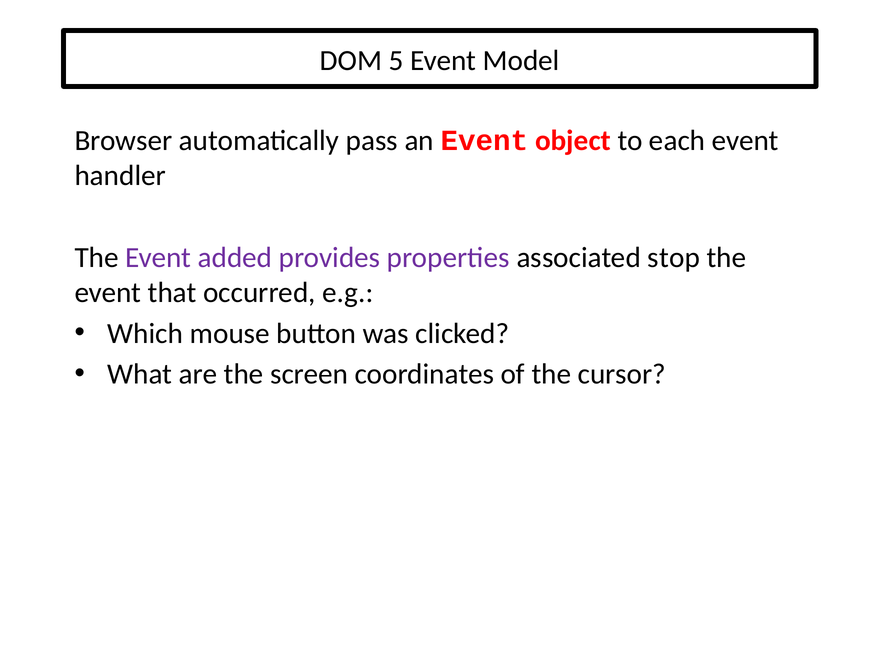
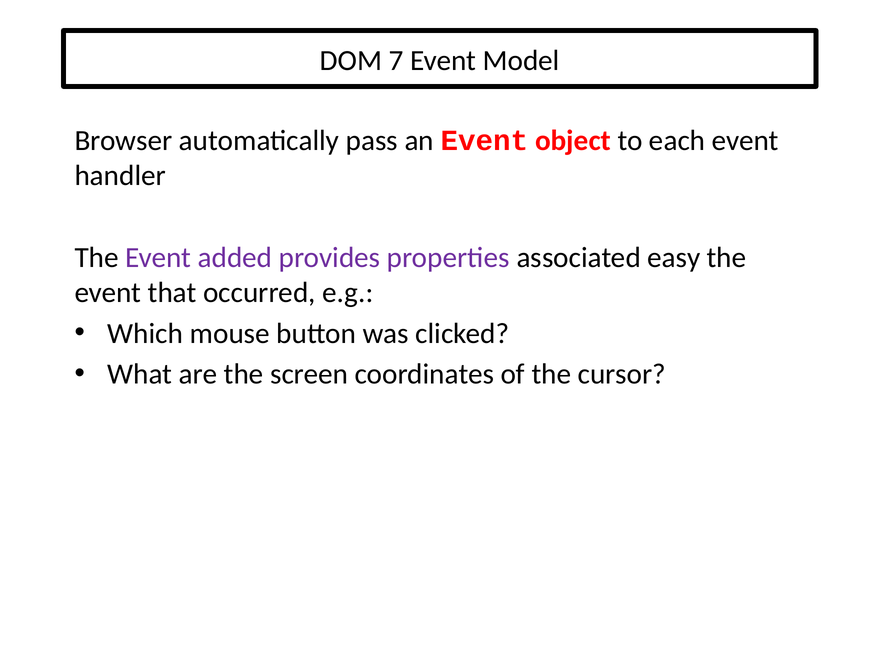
5: 5 -> 7 (396, 61)
stop: stop -> easy (674, 258)
